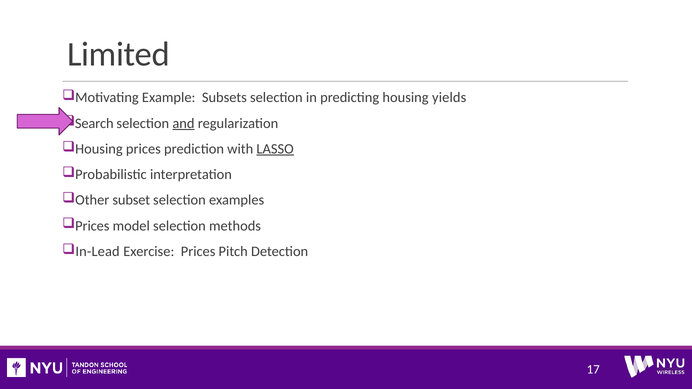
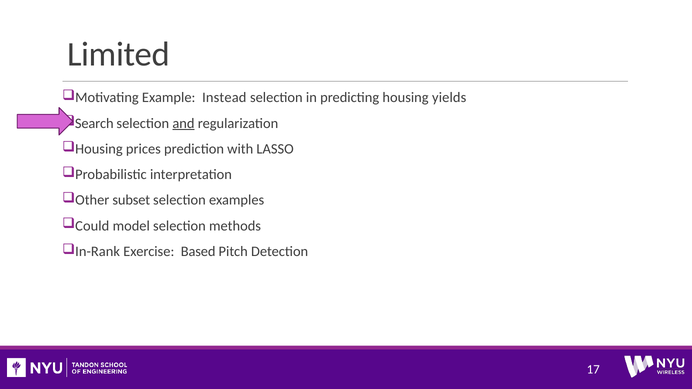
Subsets: Subsets -> Instead (224, 98)
LASSO underline: present -> none (275, 149)
Prices: Prices -> Could (92, 226)
In-Lead: In-Lead -> In-Rank (98, 252)
Exercise Prices: Prices -> Based (198, 252)
